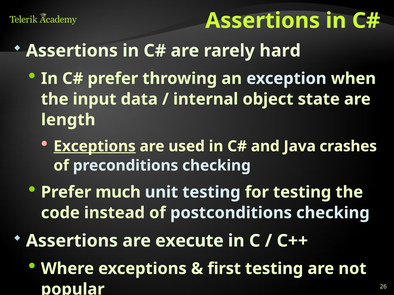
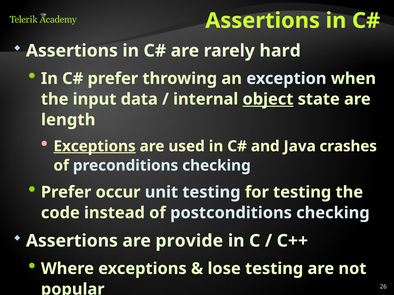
object underline: none -> present (268, 99)
much: much -> occur (118, 192)
execute: execute -> provide (189, 241)
first: first -> lose (224, 269)
